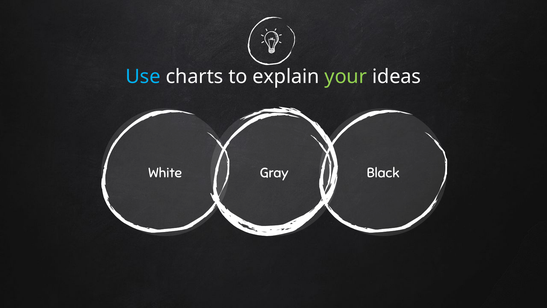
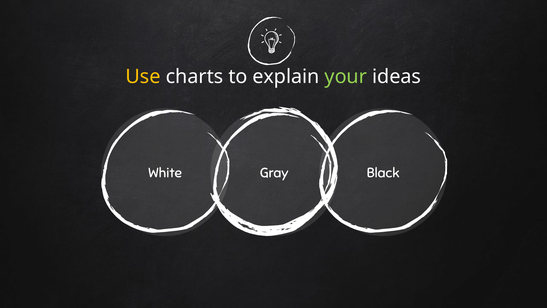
Use colour: light blue -> yellow (143, 77)
